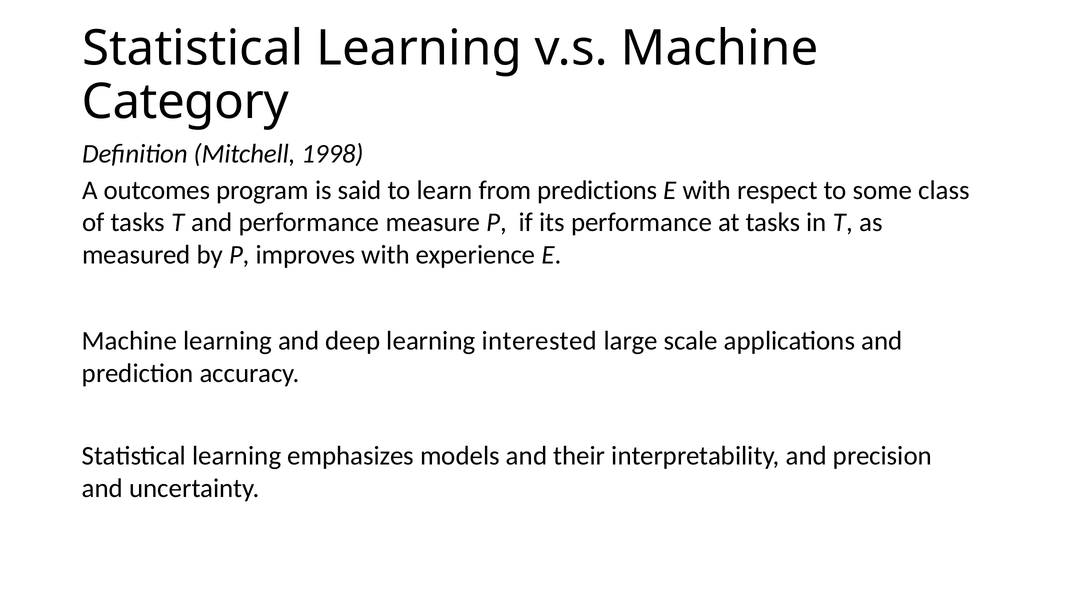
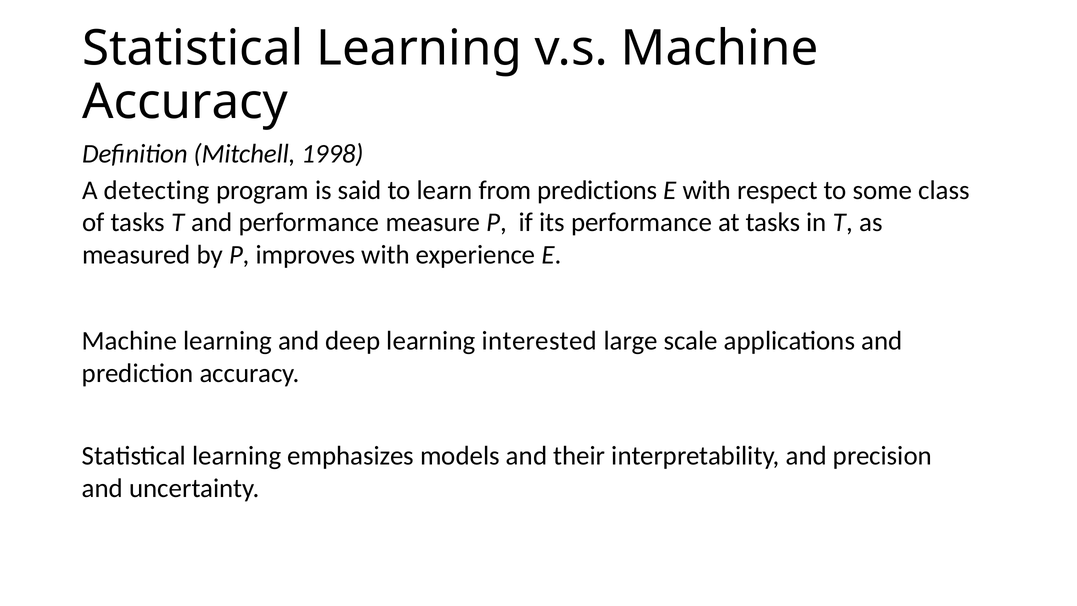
Category: Category -> Accuracy (185, 102)
outcomes: outcomes -> detecting (157, 190)
